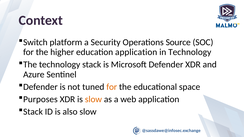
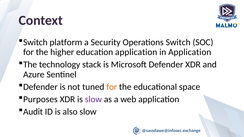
Operations Source: Source -> Switch (178, 42)
in Technology: Technology -> Application (190, 52)
slow colour: orange -> purple (93, 99)
Stack: Stack -> Audit (33, 112)
